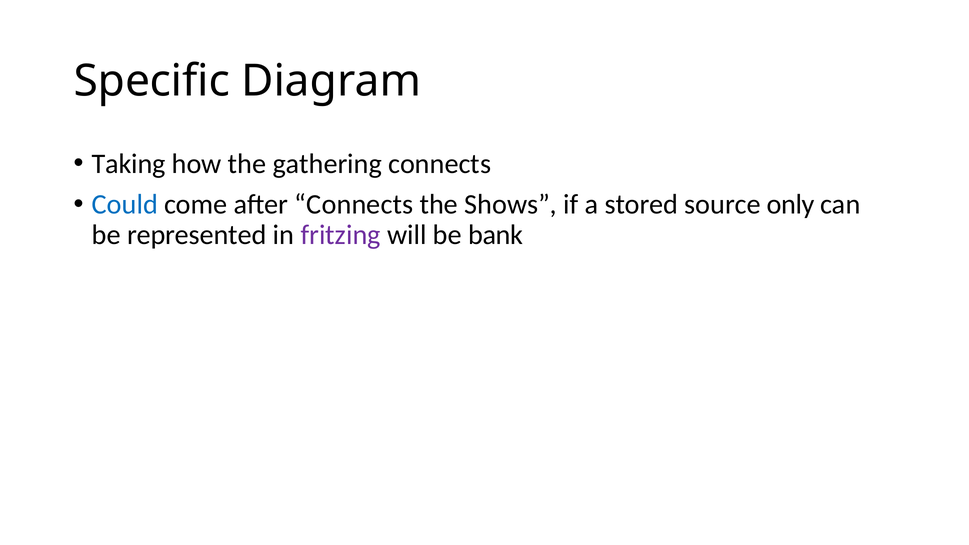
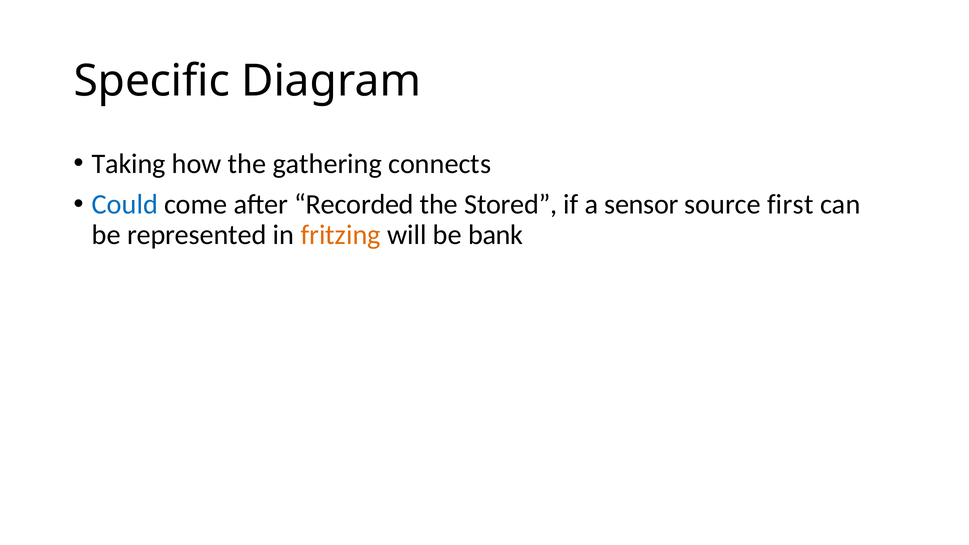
after Connects: Connects -> Recorded (354, 204)
Shows: Shows -> Stored (511, 204)
stored: stored -> sensor (642, 204)
only: only -> first (790, 204)
fritzing colour: purple -> orange (341, 235)
